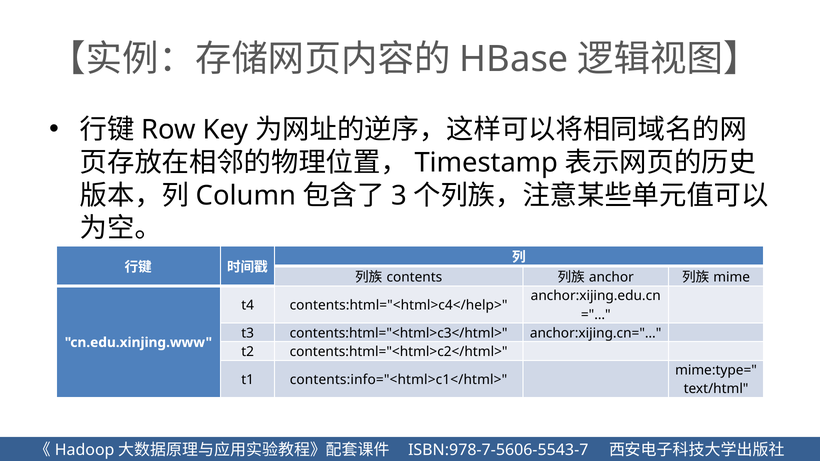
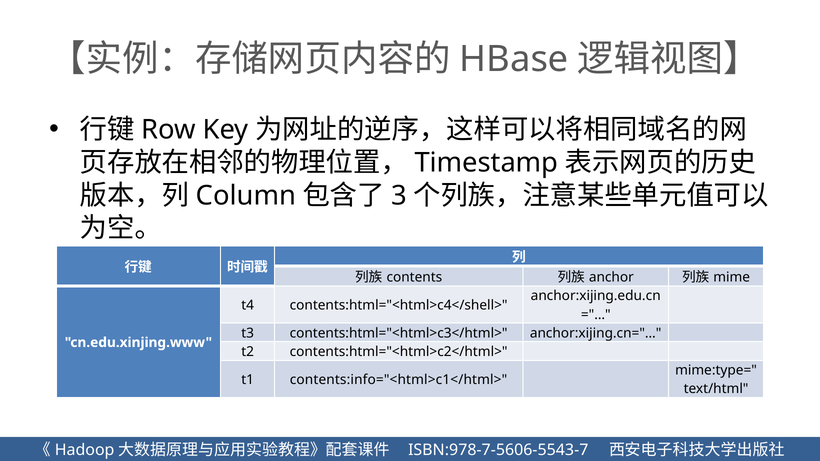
contents:html="<html>c4</help>: contents:html="<html>c4</help> -> contents:html="<html>c4</shell> (399, 305)
